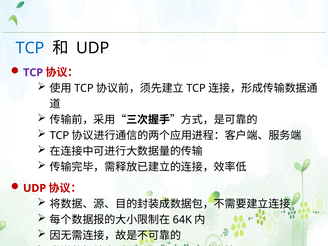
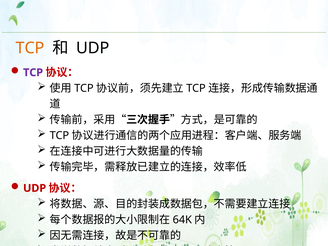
TCP colour: blue -> orange (30, 48)
